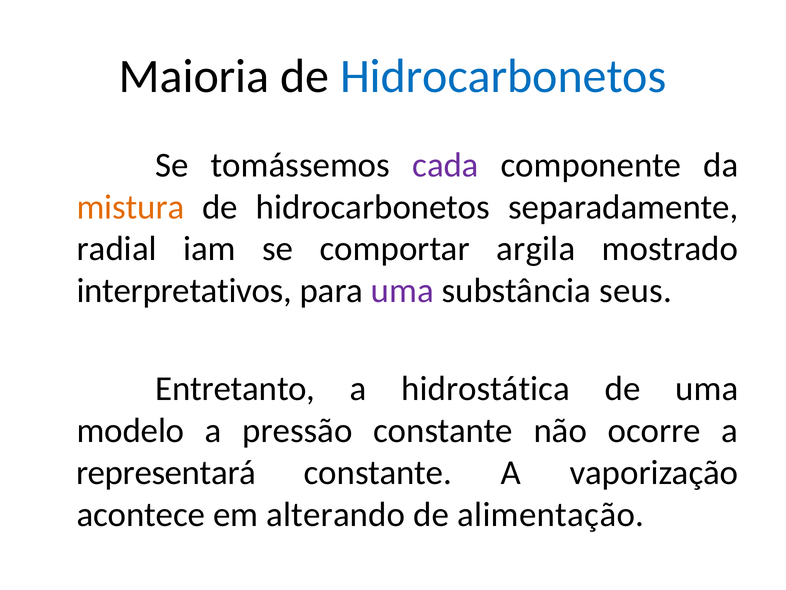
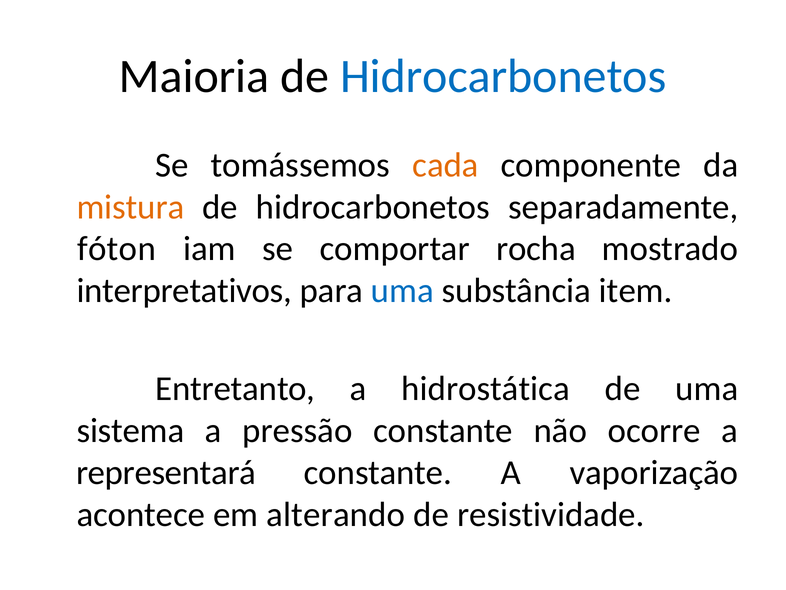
cada colour: purple -> orange (446, 165)
radial: radial -> fóton (117, 249)
argila: argila -> rocha (536, 249)
uma colour: purple -> blue (402, 291)
seus: seus -> item (636, 291)
modelo: modelo -> sistema (130, 430)
alimentação: alimentação -> resistividade (551, 514)
